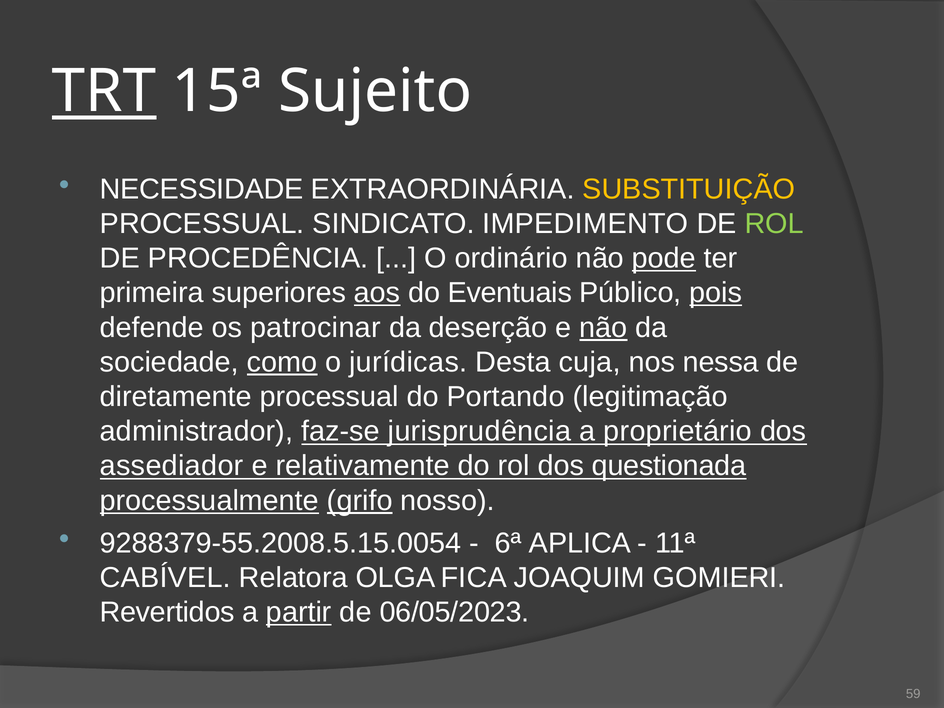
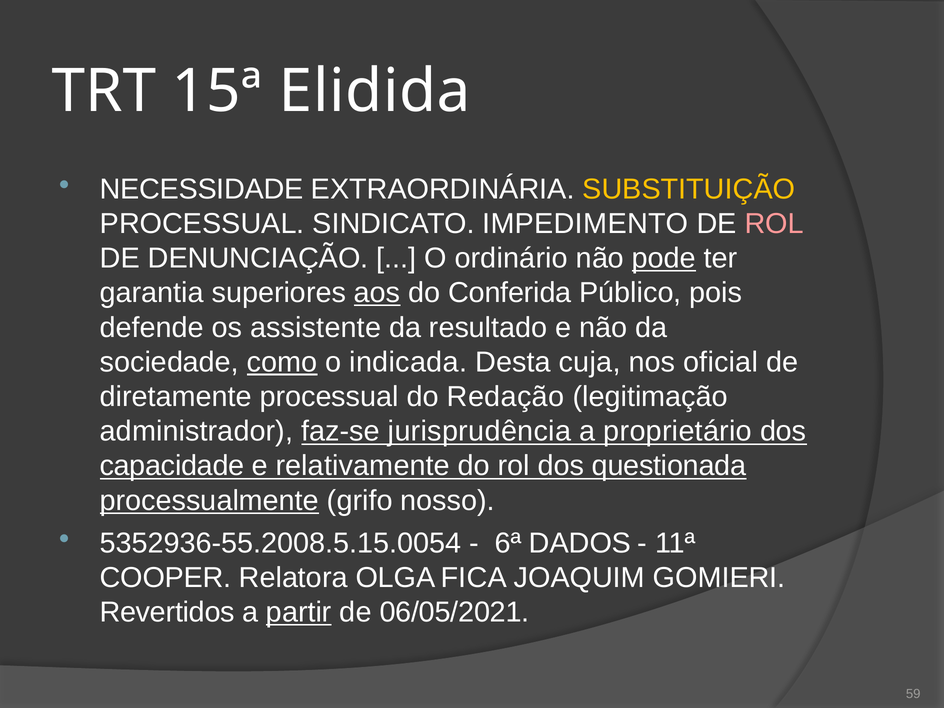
TRT underline: present -> none (104, 92)
Sujeito: Sujeito -> Elidida (375, 92)
ROL colour: light green -> pink (774, 224)
PROCEDÊNCIA: PROCEDÊNCIA -> DENUNCIAÇÃO (258, 258)
primeira: primeira -> garantia (152, 293)
Eventuais: Eventuais -> Conferida (510, 293)
pois underline: present -> none (716, 293)
patrocinar: patrocinar -> assistente (316, 328)
deserção: deserção -> resultado (488, 328)
não underline: present -> none (603, 328)
jurídicas: jurídicas -> indicada (408, 362)
nessa: nessa -> oficial (721, 362)
Portando: Portando -> Redação (506, 397)
assediador: assediador -> capacidade (172, 466)
grifo underline: present -> none (360, 501)
9288379-55.2008.5.15.0054: 9288379-55.2008.5.15.0054 -> 5352936-55.2008.5.15.0054 (281, 543)
APLICA: APLICA -> DADOS (580, 543)
CABÍVEL: CABÍVEL -> COOPER (166, 578)
06/05/2023: 06/05/2023 -> 06/05/2021 (454, 612)
